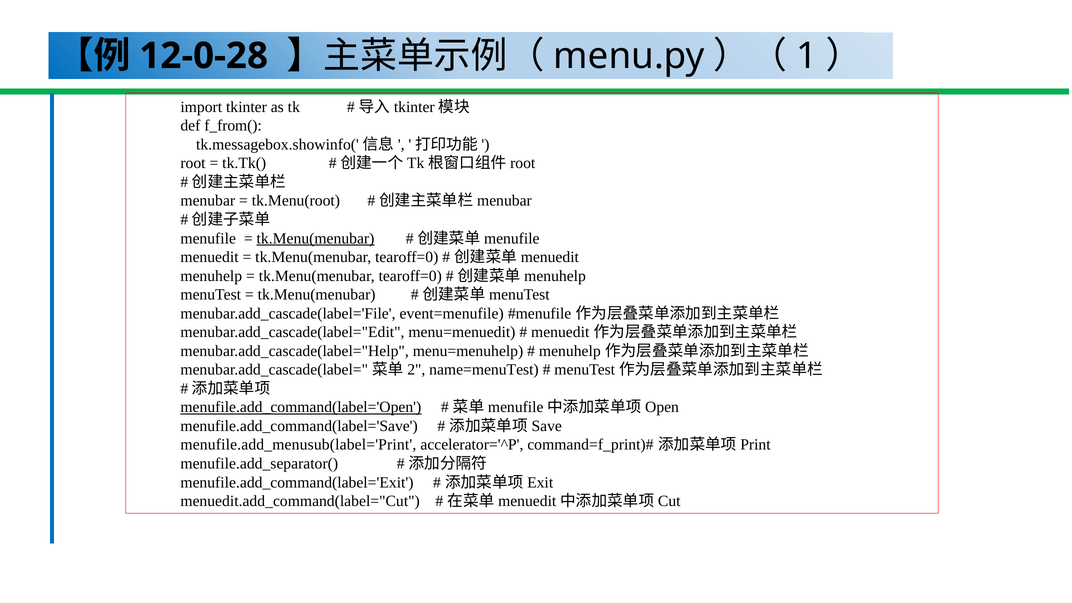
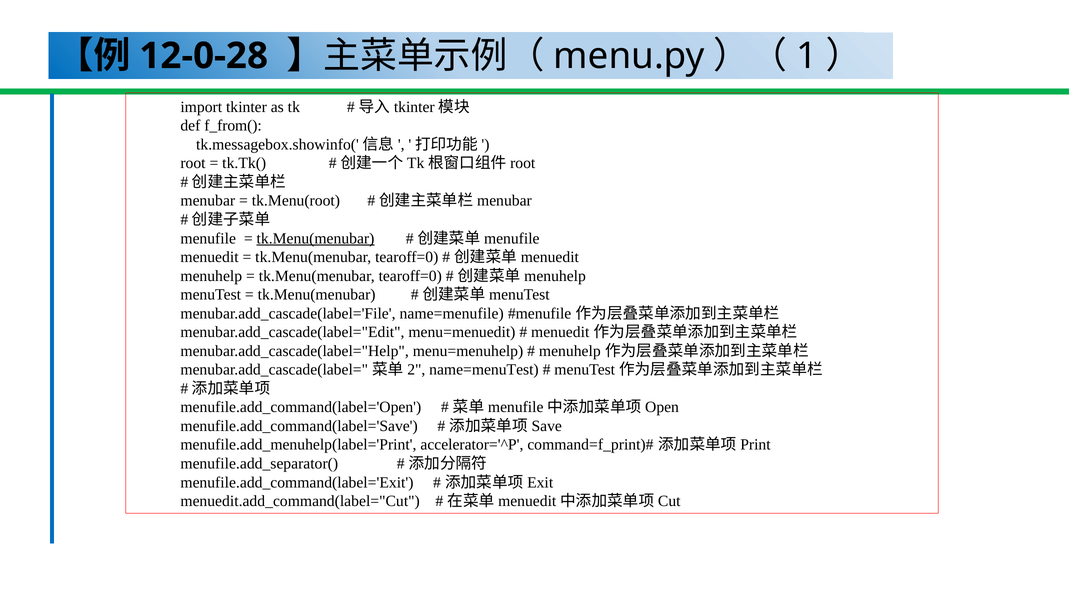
event=menufile: event=menufile -> name=menufile (452, 313)
menufile.add_command(label='Open underline: present -> none (301, 407)
menufile.add_menusub(label='Print: menufile.add_menusub(label='Print -> menufile.add_menuhelp(label='Print (298, 445)
